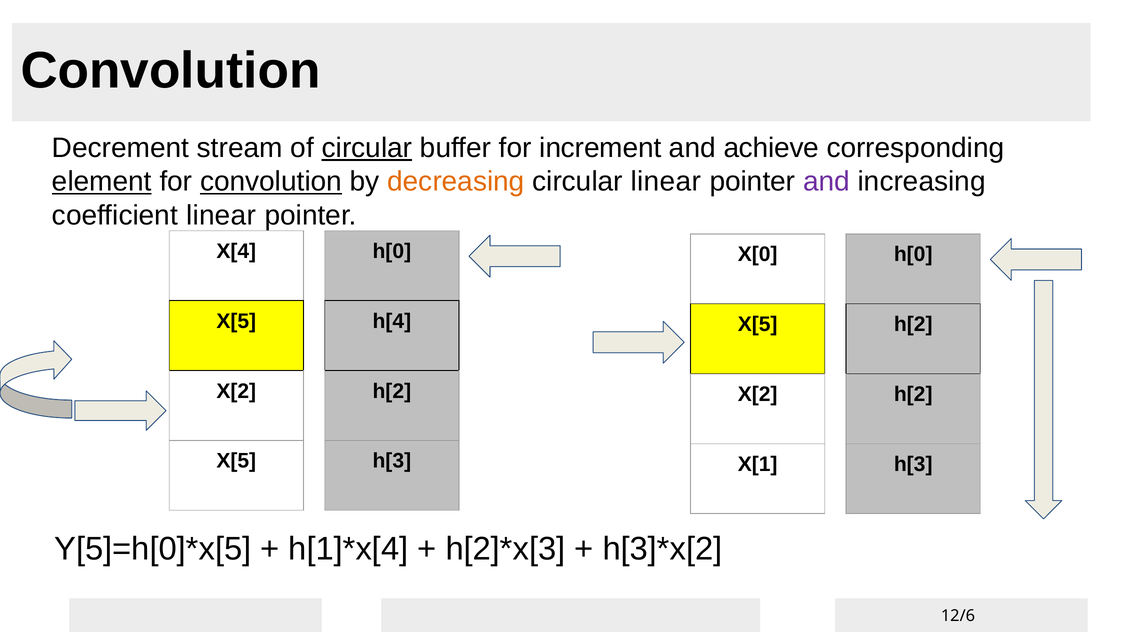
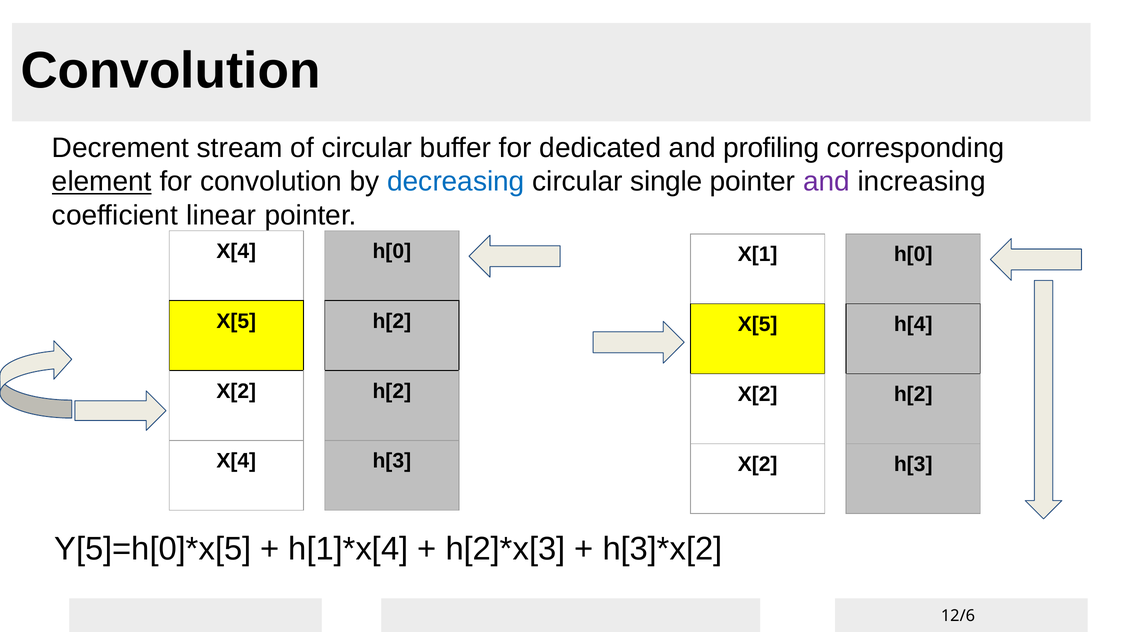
circular underline: present -> none (367, 148)
increment: increment -> dedicated (600, 148)
achieve: achieve -> profiling (771, 148)
convolution underline: present -> none (271, 181)
decreasing colour: orange -> blue (456, 181)
circular linear: linear -> single (666, 181)
X[0: X[0 -> X[1 (758, 254)
h[4: h[4 -> h[2 (392, 321)
h[2: h[2 -> h[4 (913, 324)
X[5: X[5 -> X[4 (236, 461)
X[1: X[1 -> X[2 (758, 464)
